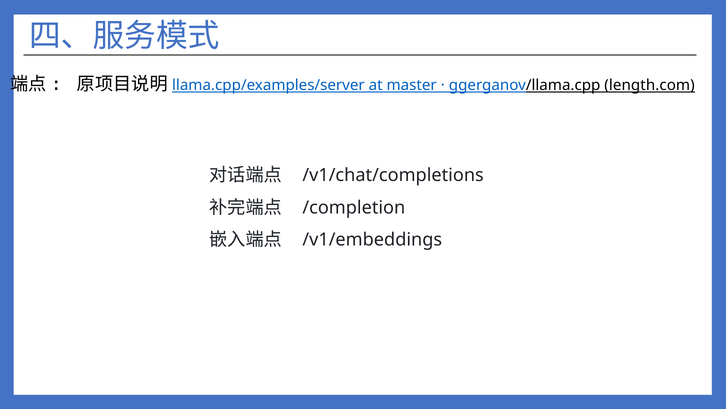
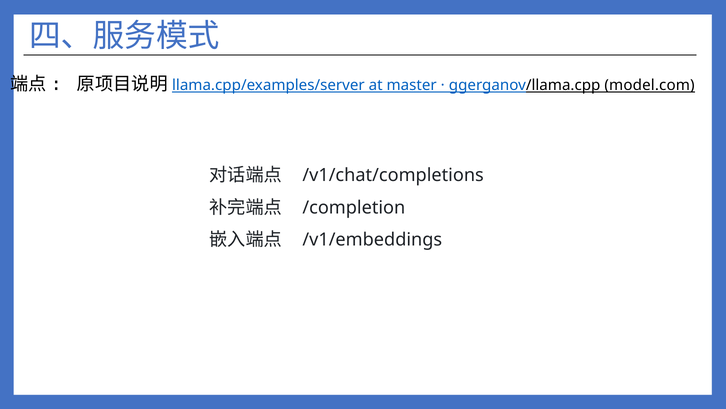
length.com: length.com -> model.com (650, 85)
